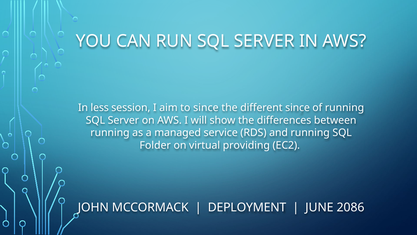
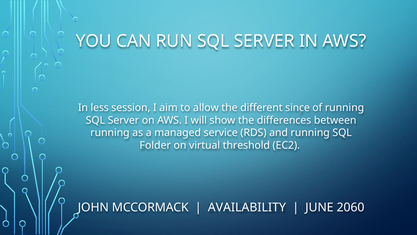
to since: since -> allow (206, 108)
providing: providing -> threshold (246, 145)
DEPLOYMENT: DEPLOYMENT -> AVAILABILITY (247, 207)
2086: 2086 -> 2060 (351, 207)
